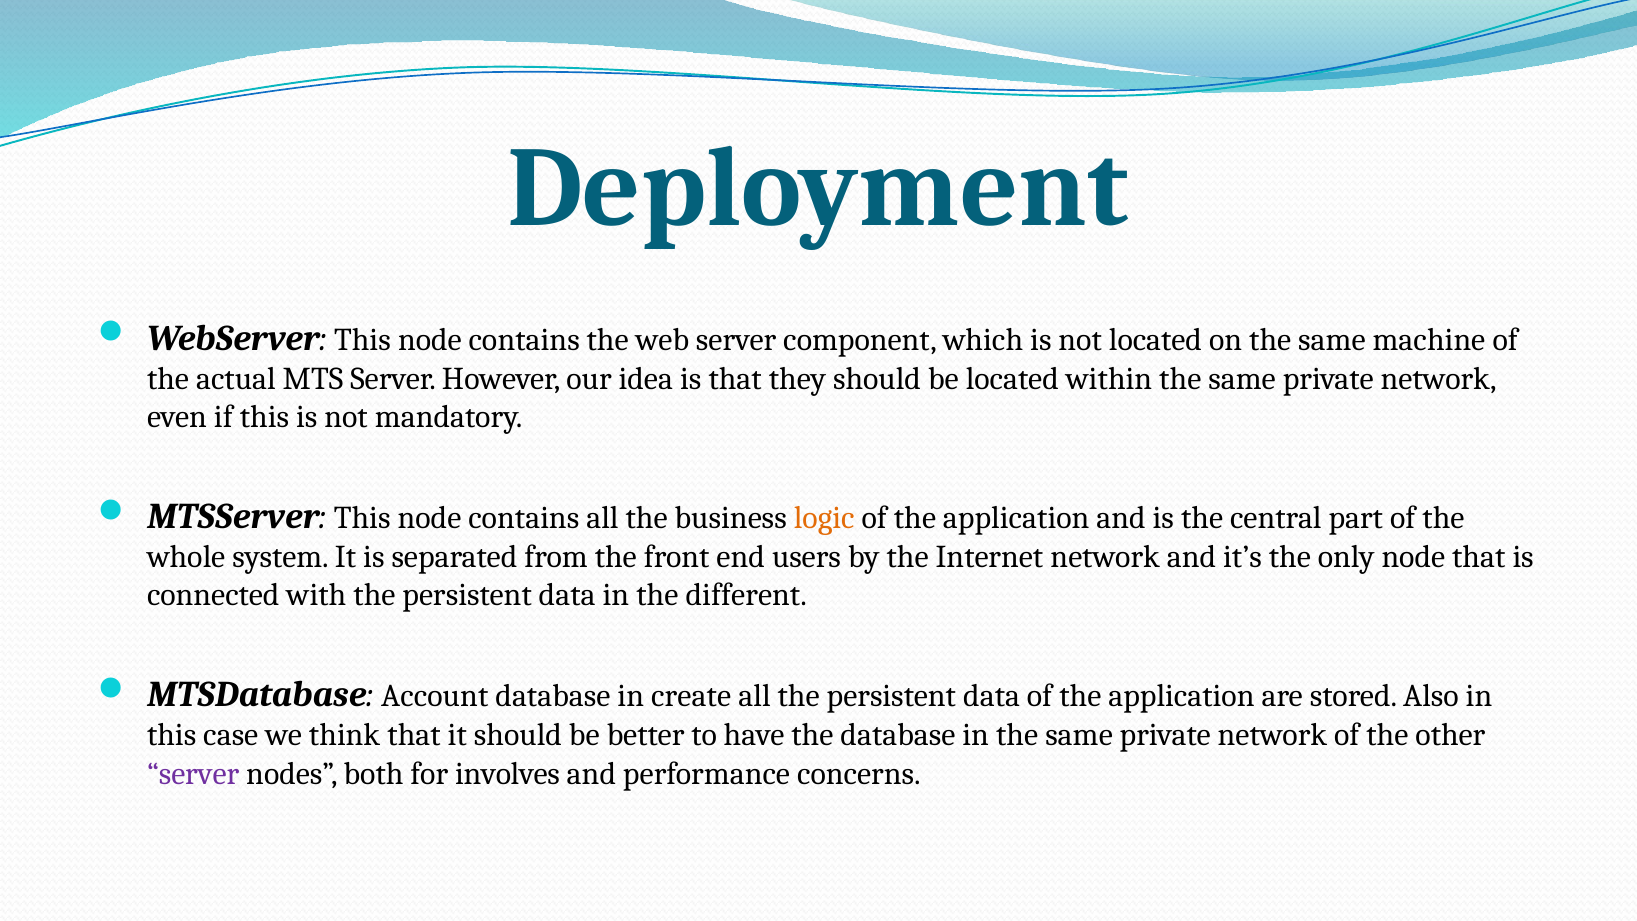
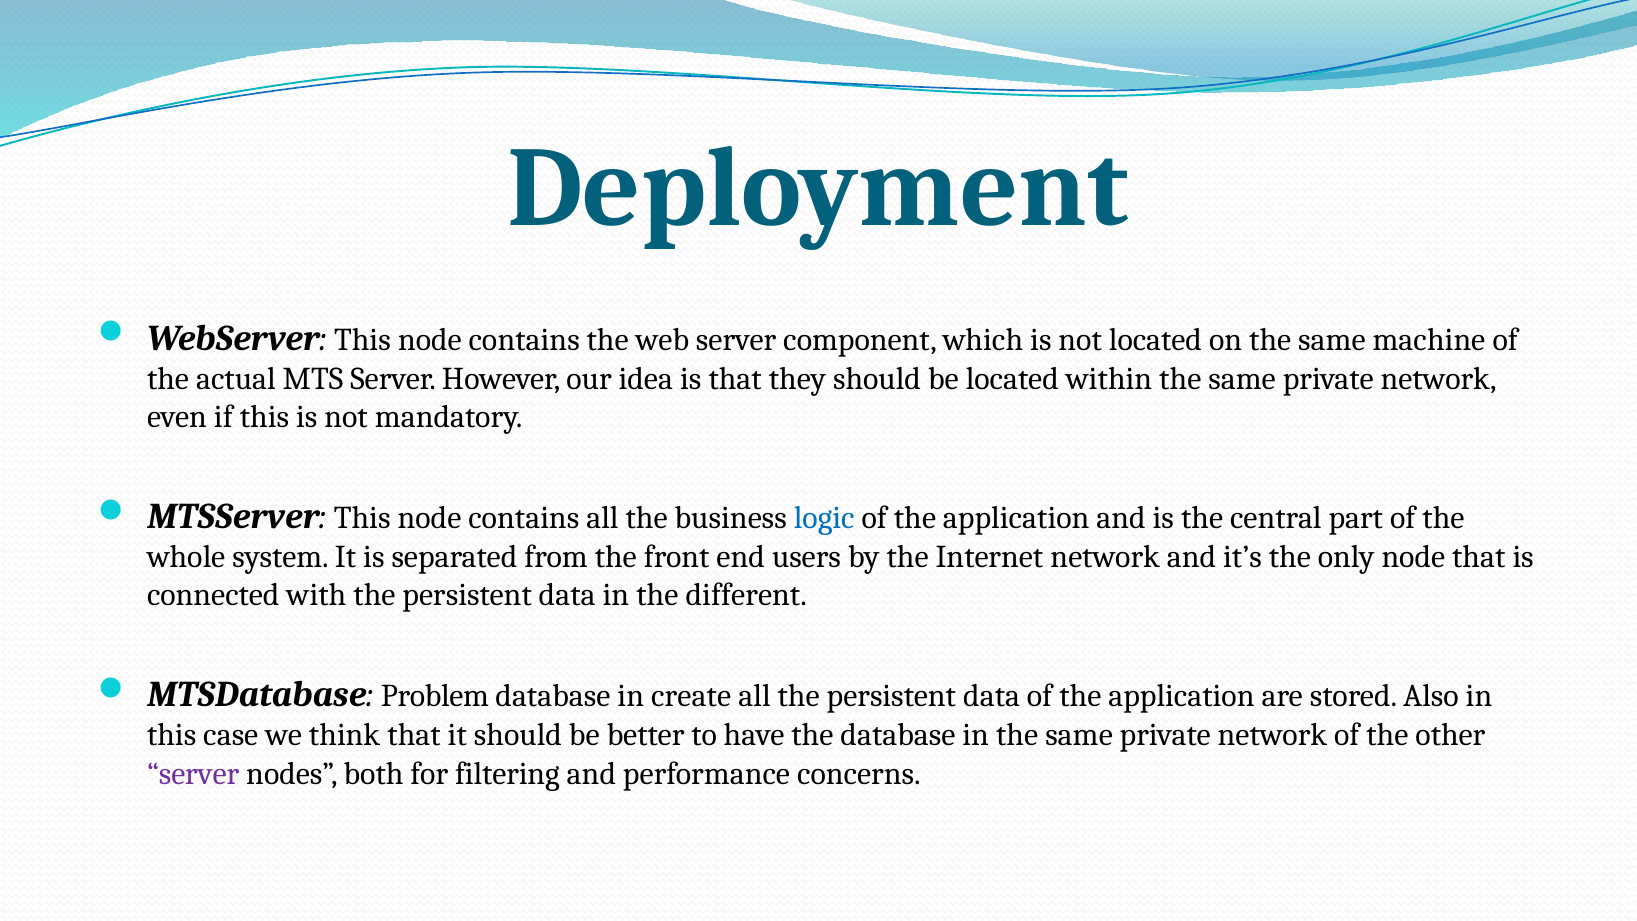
logic colour: orange -> blue (824, 518)
Account: Account -> Problem (435, 696)
involves: involves -> filtering (507, 774)
